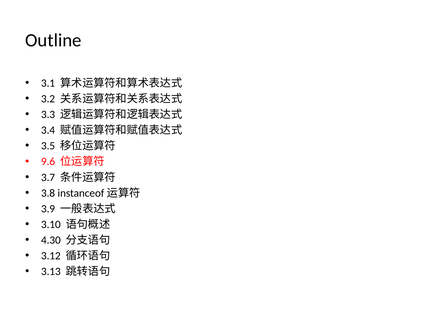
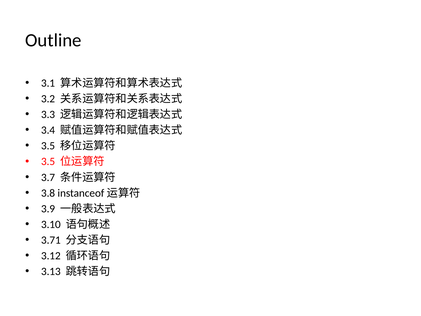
9.6: 9.6 -> 3.5 (48, 162)
4.30: 4.30 -> 3.71 (51, 240)
